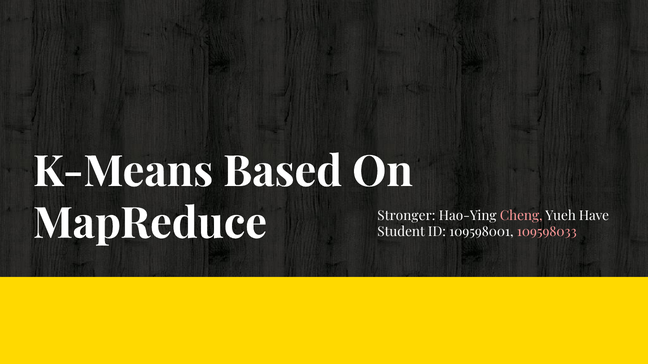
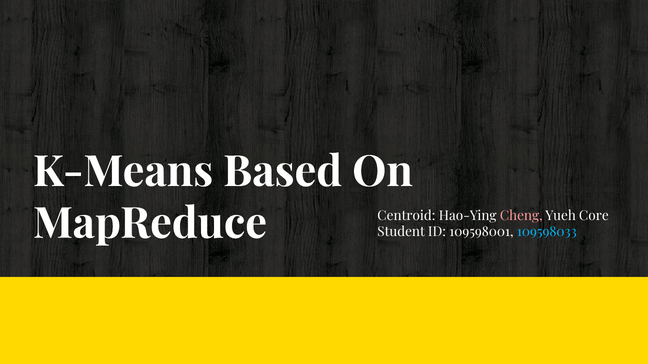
Stronger: Stronger -> Centroid (406, 216)
Have: Have -> Core (594, 216)
109598033 colour: pink -> light blue (547, 232)
